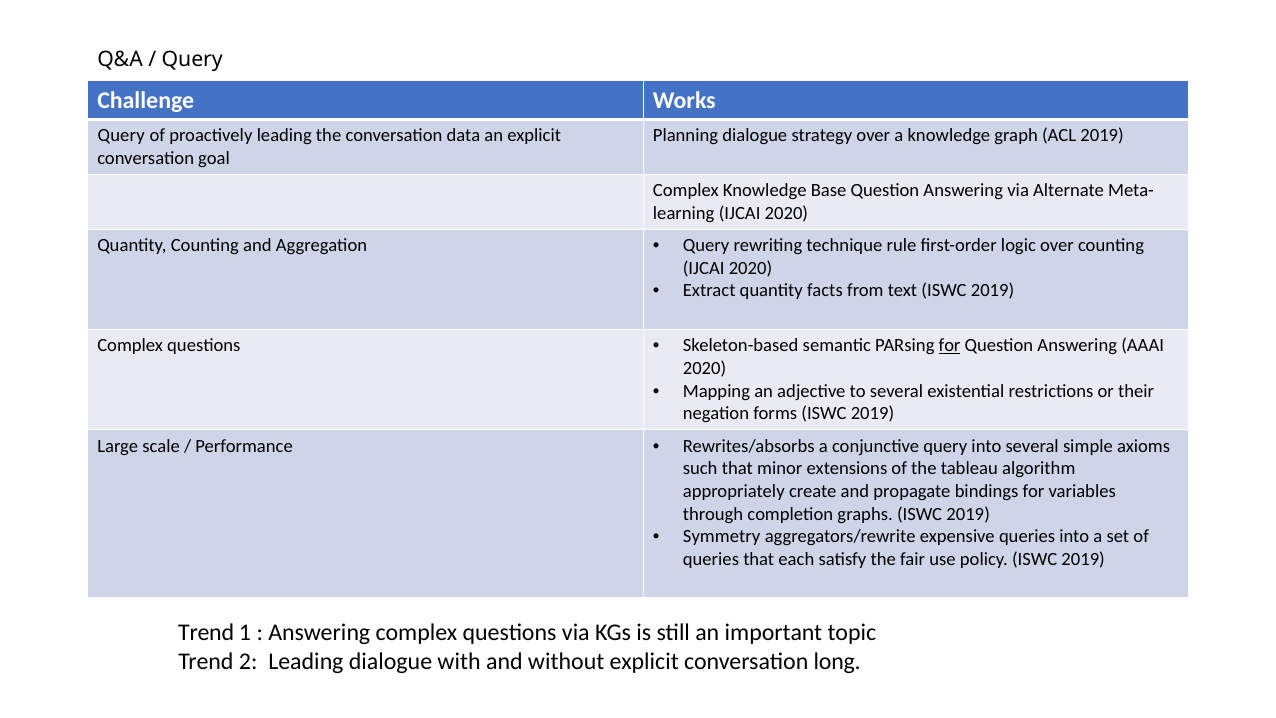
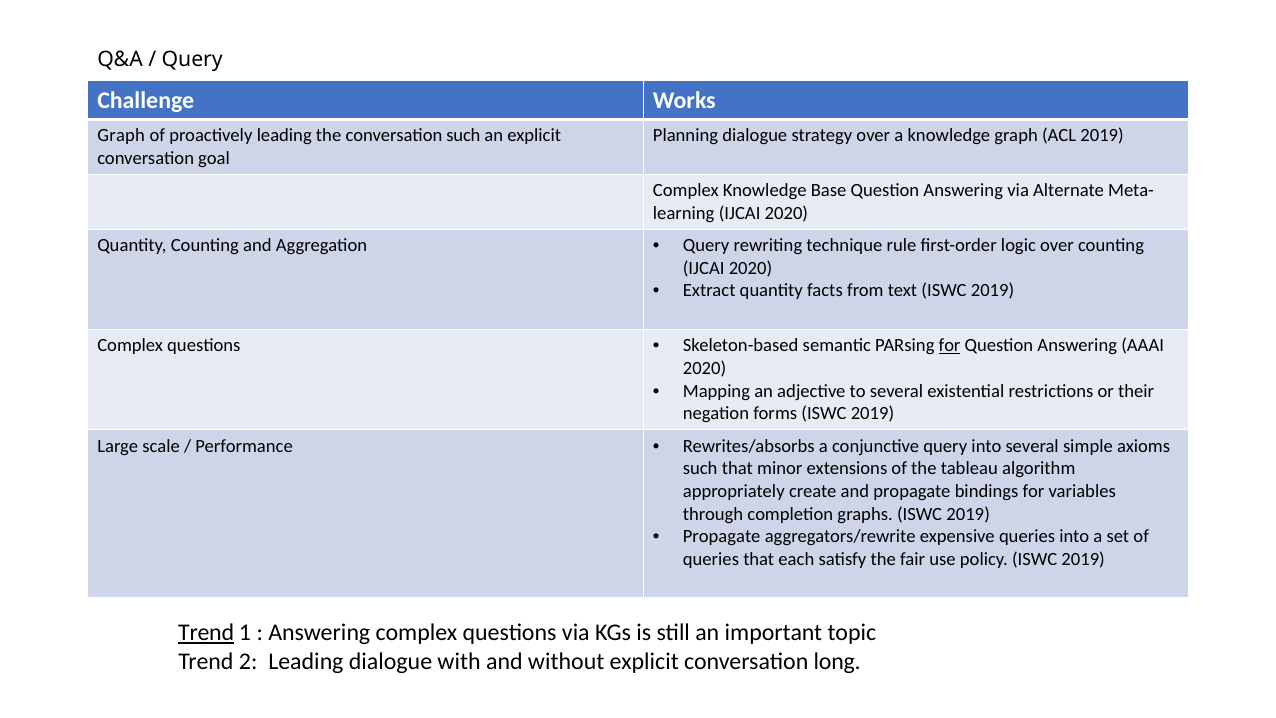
Query: Query -> Graph (121, 136)
conversation data: data -> such (463, 136)
Symmetry: Symmetry -> Propagate (722, 536)
Trend underline: none -> present (206, 633)
